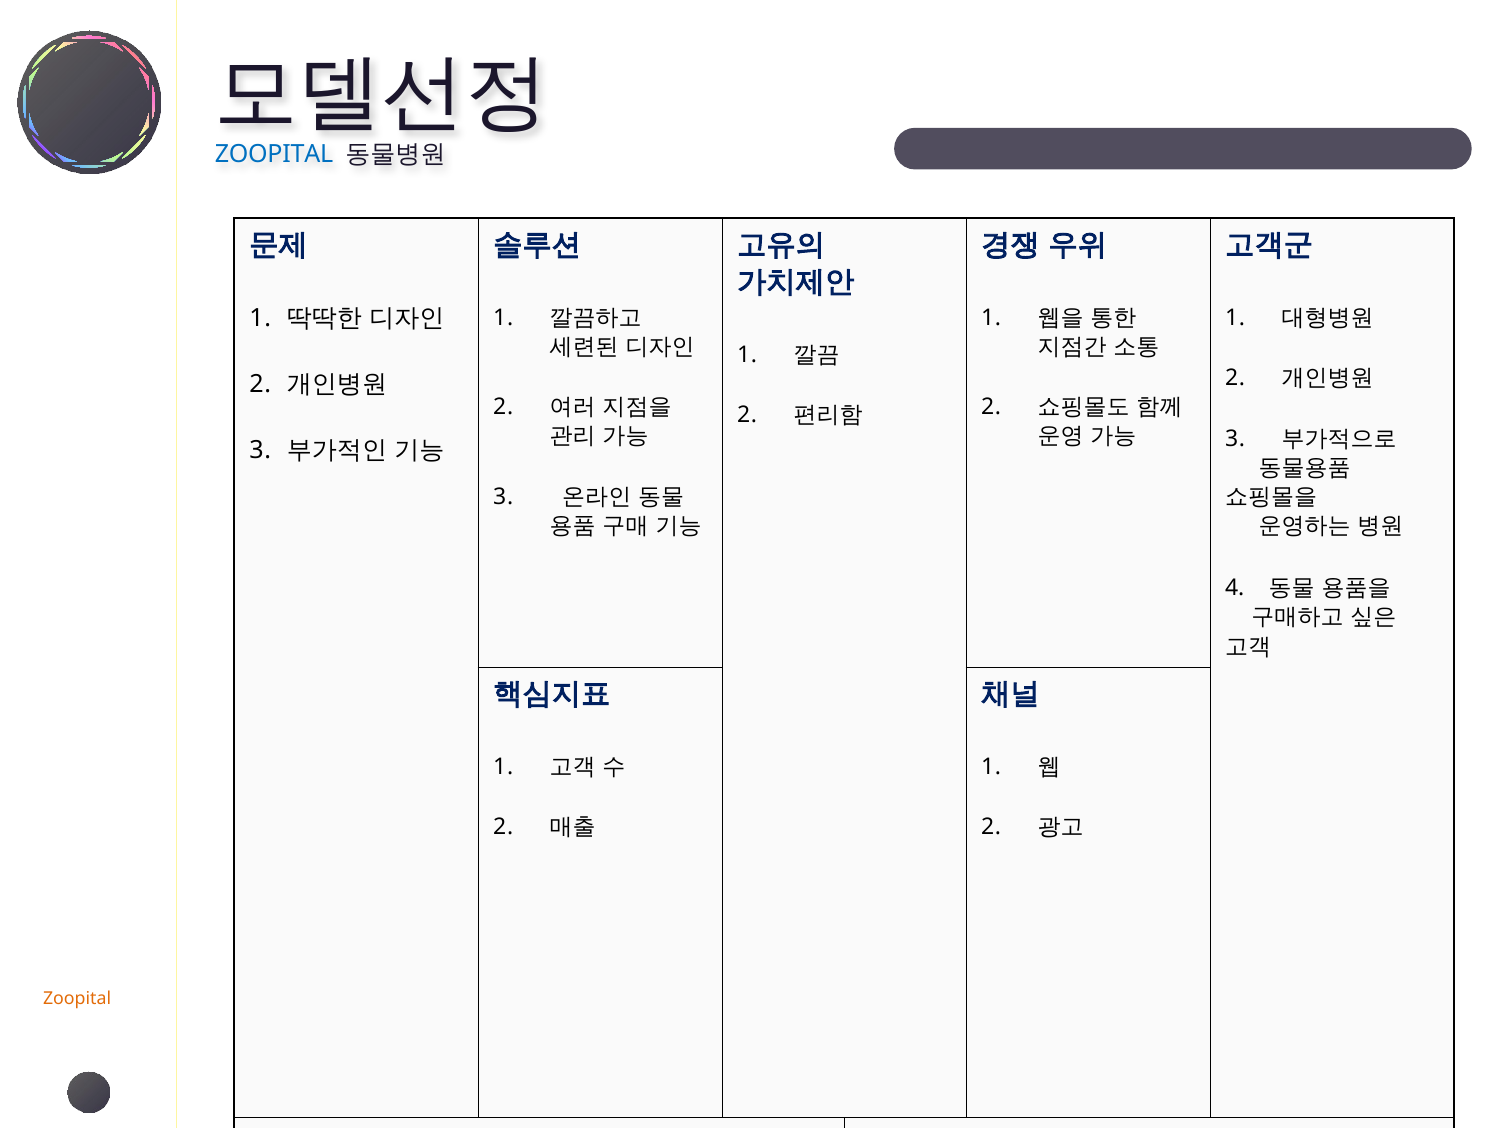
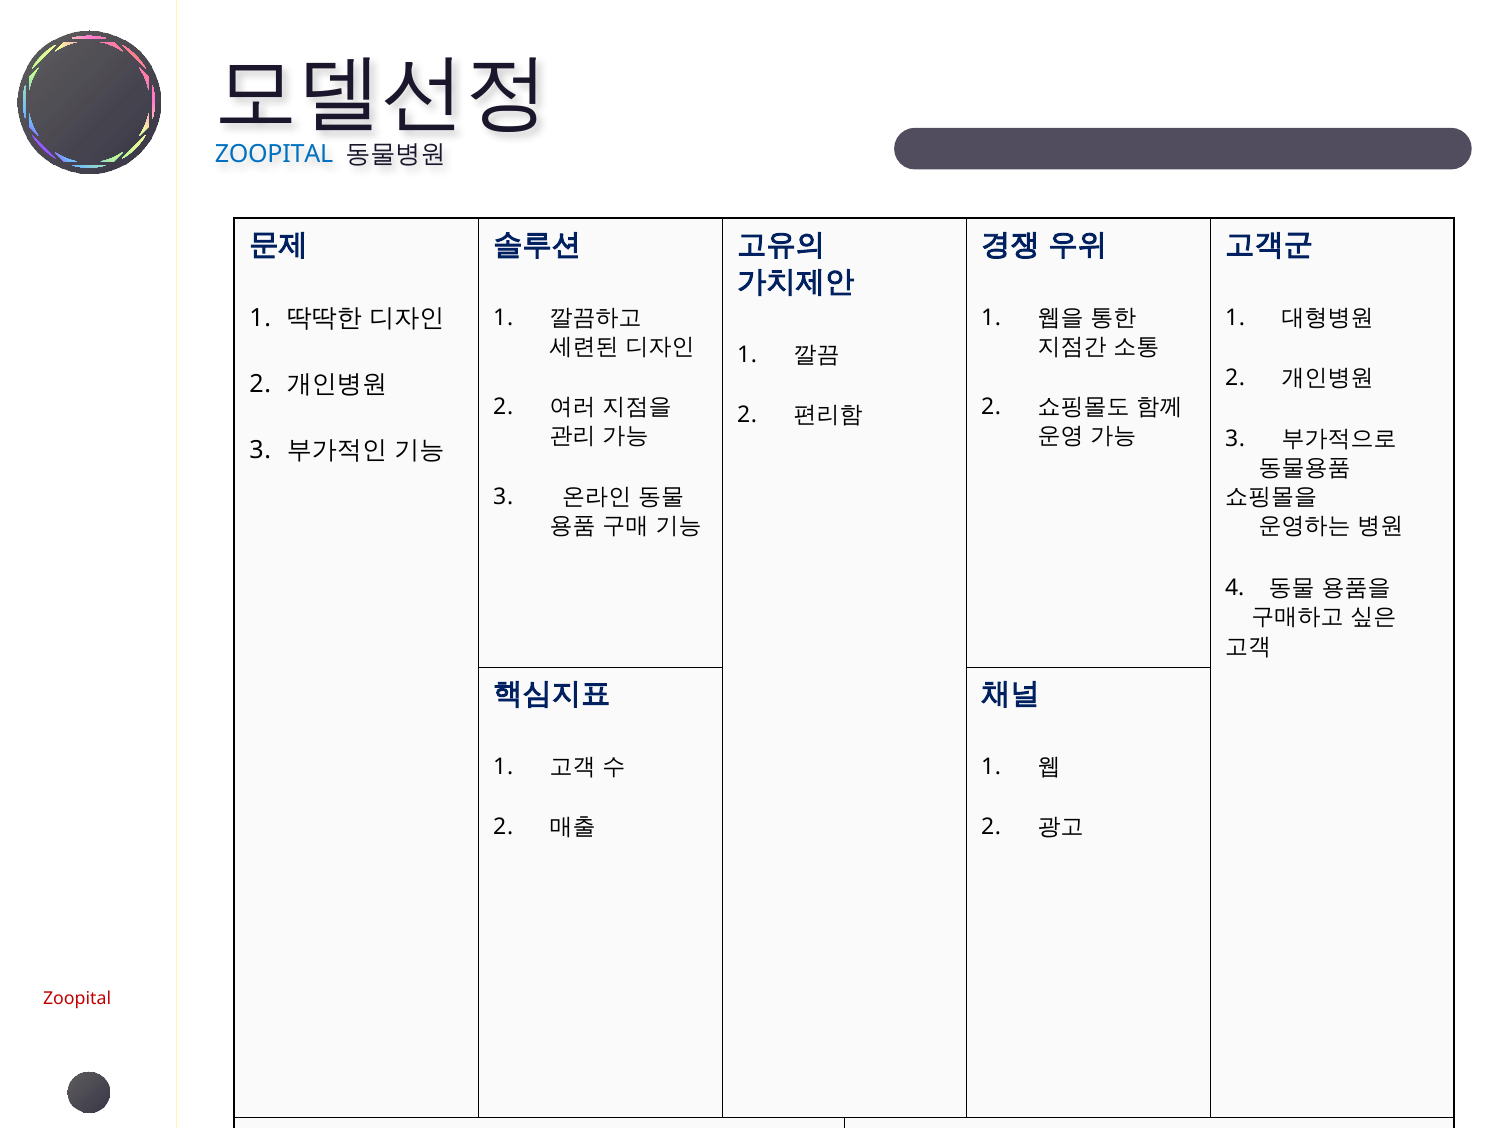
Zoopital colour: orange -> red (77, 998)
